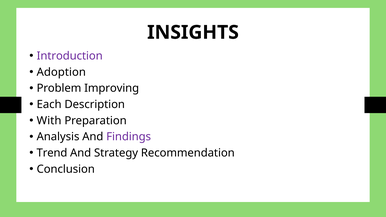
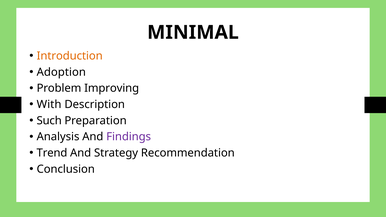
INSIGHTS: INSIGHTS -> MINIMAL (193, 32)
Introduction colour: purple -> orange (70, 56)
Each: Each -> With (49, 104)
With: With -> Such (49, 121)
